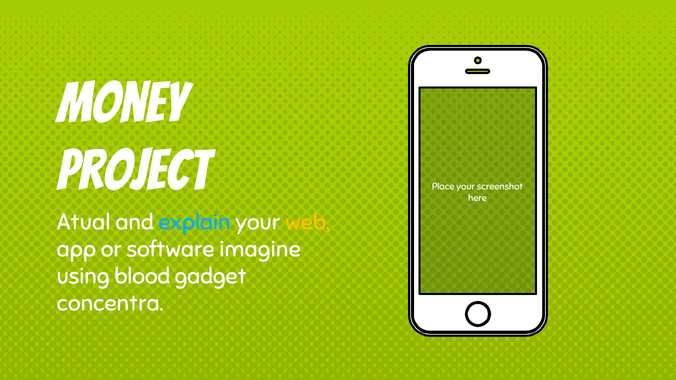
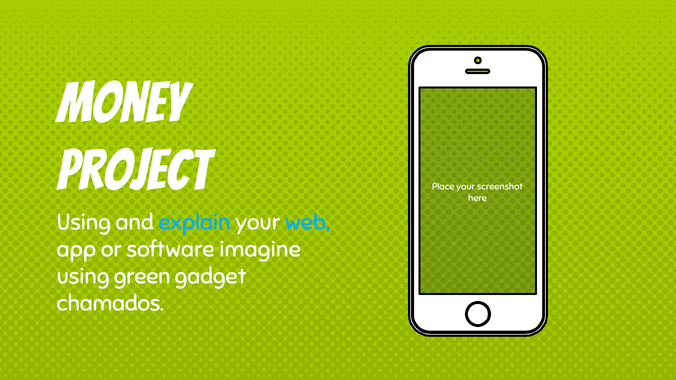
Atual: Atual -> Using (84, 223)
web colour: yellow -> light blue (307, 223)
blood: blood -> green (142, 277)
concentra: concentra -> chamados (110, 304)
